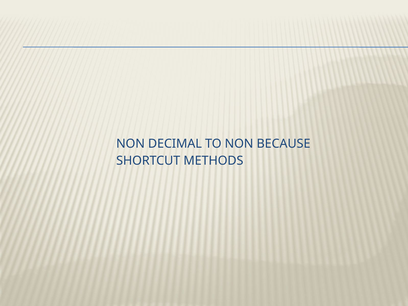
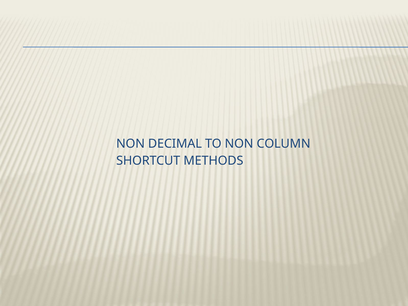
BECAUSE: BECAUSE -> COLUMN (284, 144)
